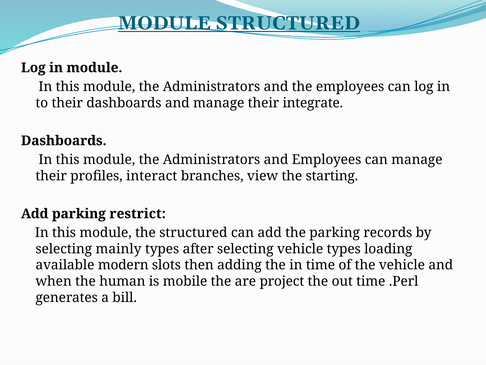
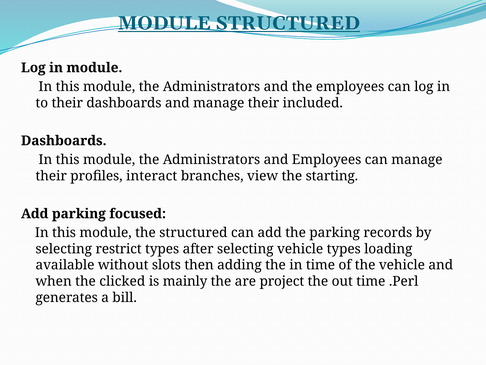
integrate: integrate -> included (313, 103)
restrict: restrict -> focused (138, 213)
mainly: mainly -> restrict (119, 249)
modern: modern -> without (123, 265)
human: human -> clicked (122, 281)
mobile: mobile -> mainly (185, 281)
